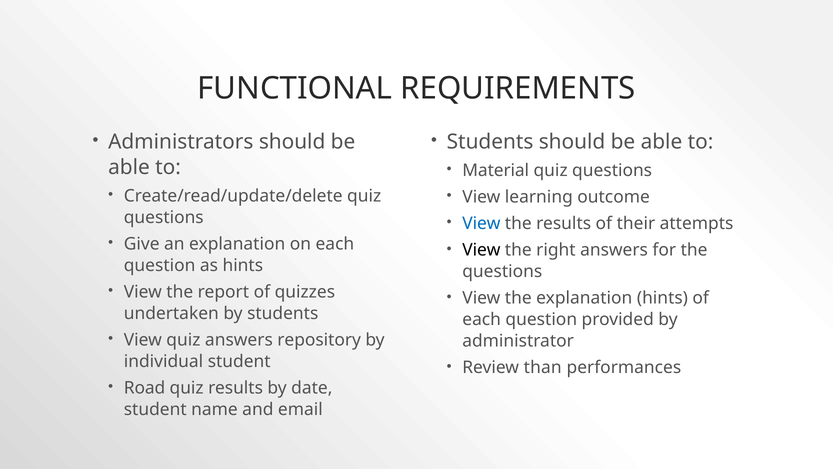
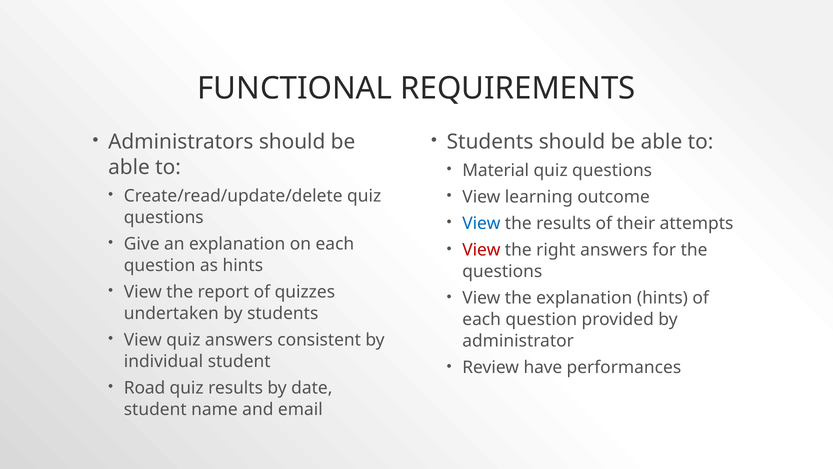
View colour: black -> red (481, 250)
repository: repository -> consistent (319, 340)
than: than -> have (543, 367)
